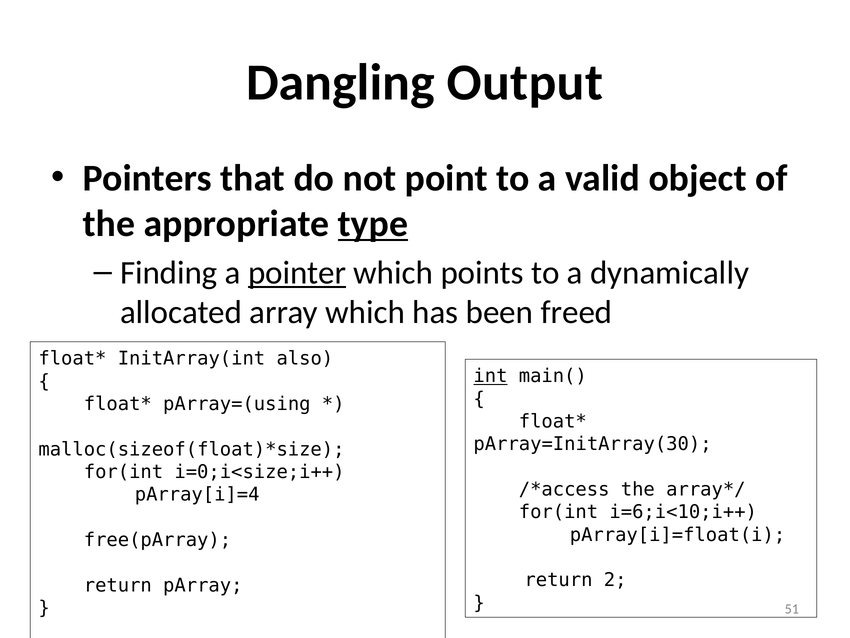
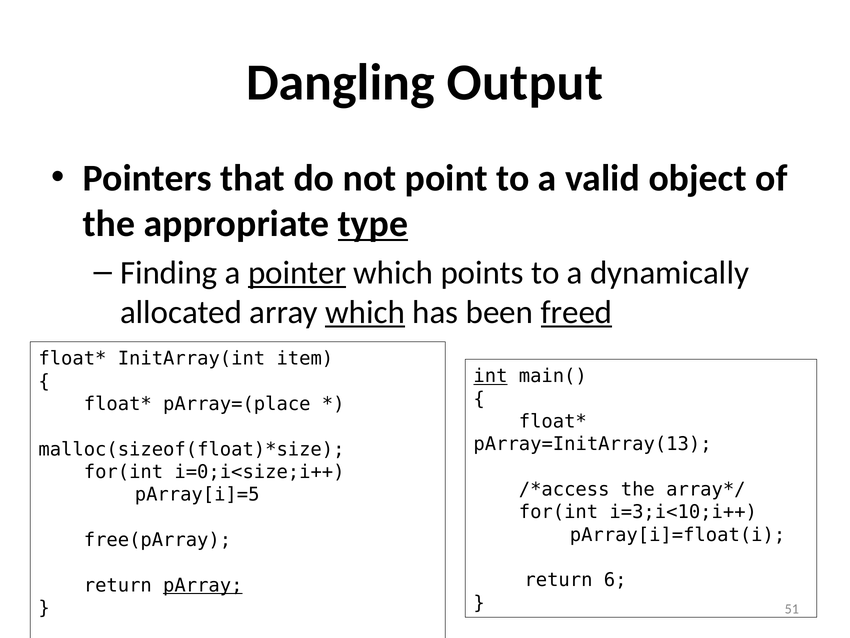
which underline: none -> present (365, 312)
freed underline: none -> present (577, 312)
also: also -> item (305, 358)
pArray=(using: pArray=(using -> pArray=(place (237, 404)
pArray=InitArray(30: pArray=InitArray(30 -> pArray=InitArray(13 (593, 444)
pArray[i]=4: pArray[i]=4 -> pArray[i]=5 (197, 494)
i=6;i<10;i++: i=6;i<10;i++ -> i=3;i<10;i++ (683, 512)
2: 2 -> 6 (615, 580)
pArray underline: none -> present (203, 585)
